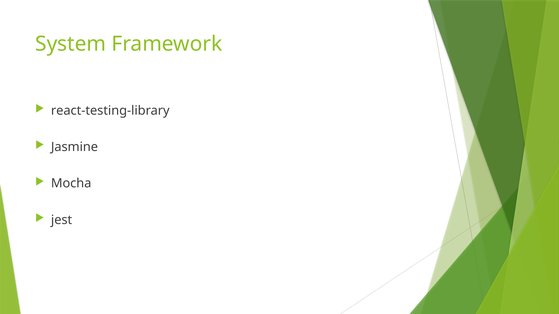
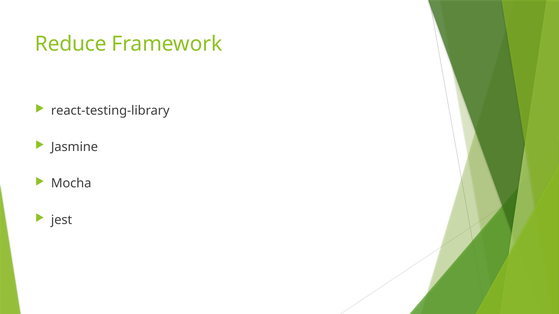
System: System -> Reduce (71, 44)
